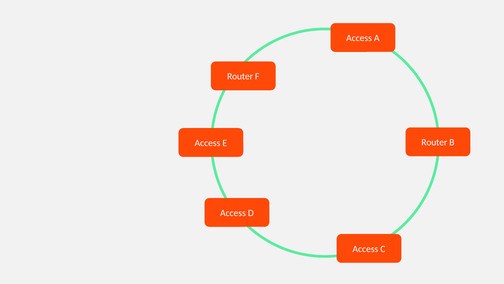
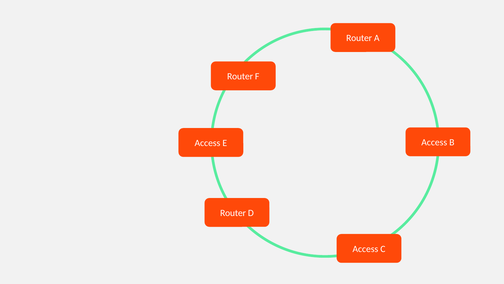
Access: Access -> Router (359, 38)
Router: Router -> Access (434, 142)
Access: Access -> Router (233, 213)
